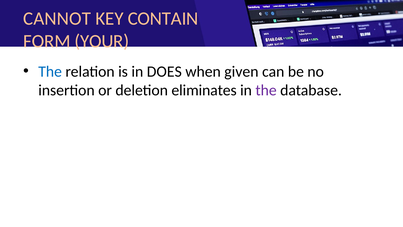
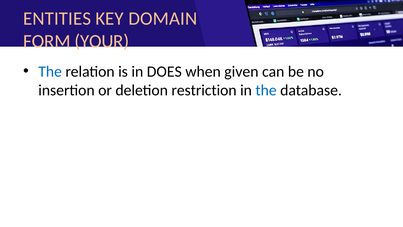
CANNOT: CANNOT -> ENTITIES (57, 19)
CONTAIN: CONTAIN -> DOMAIN (163, 19)
eliminates: eliminates -> restriction (204, 90)
the colour: purple -> blue (266, 90)
